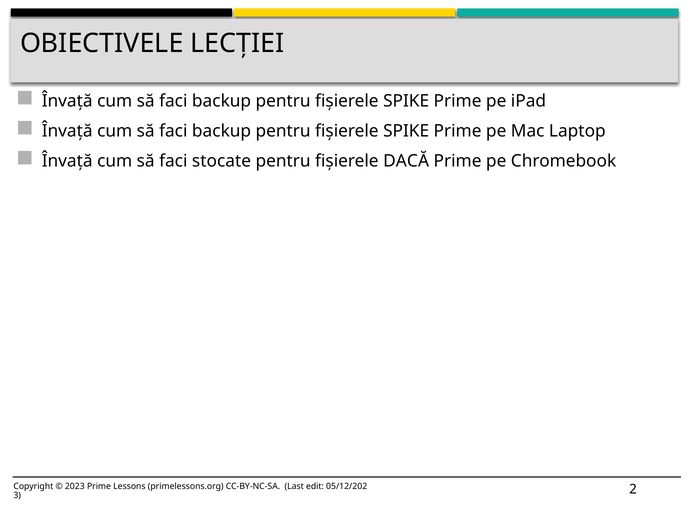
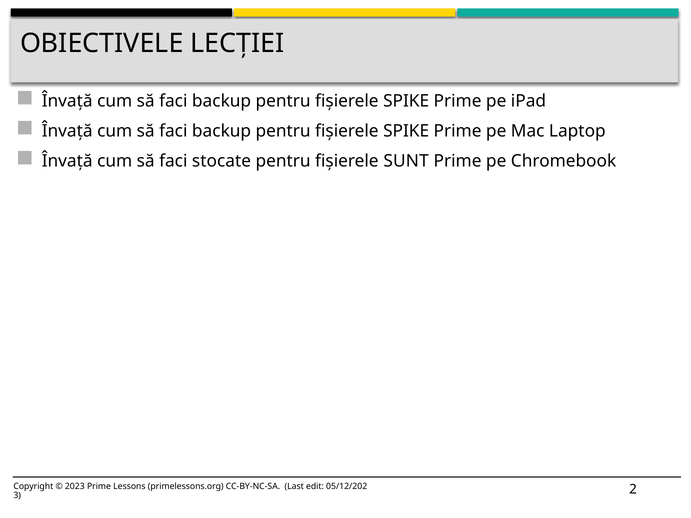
DACĂ: DACĂ -> SUNT (406, 161)
